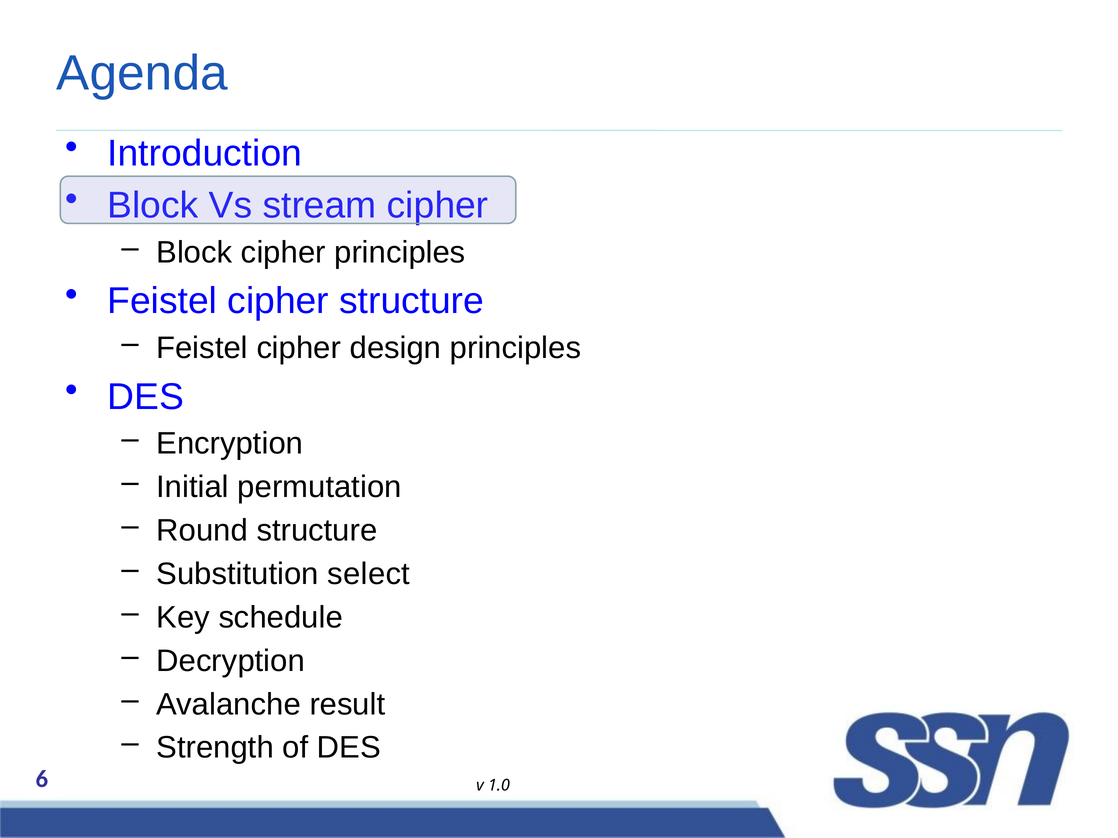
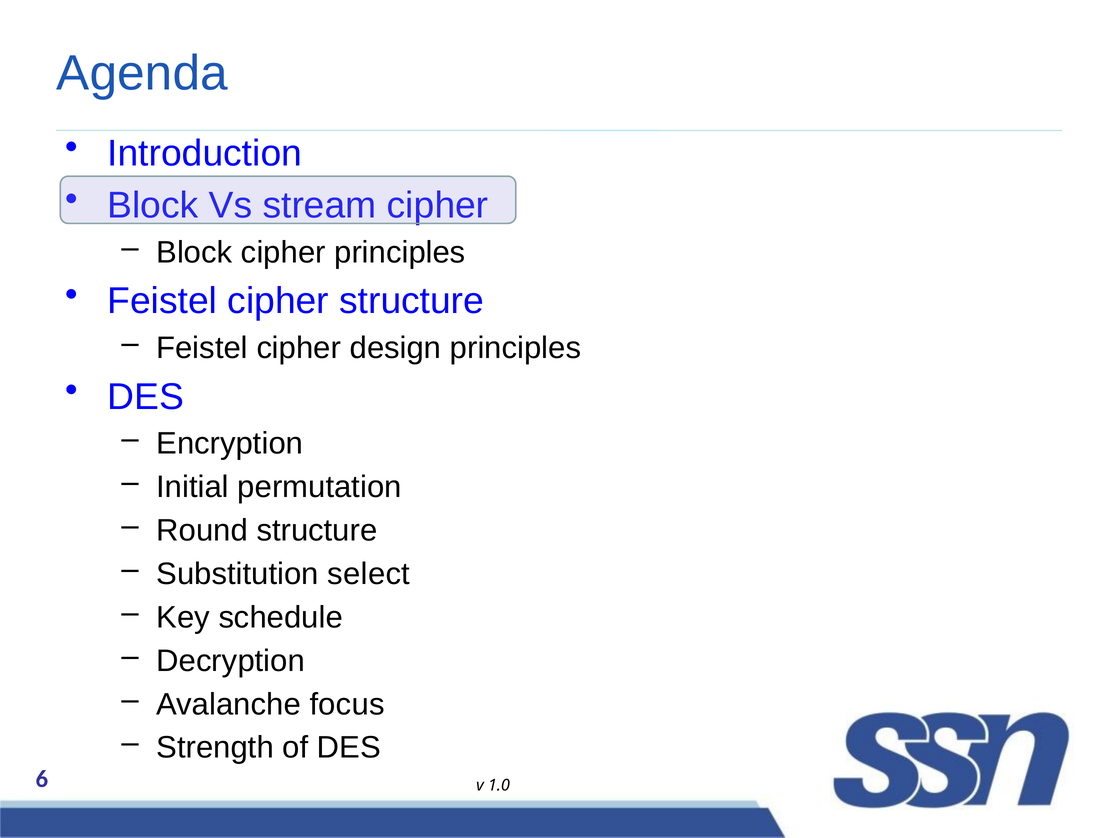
result: result -> focus (347, 705)
